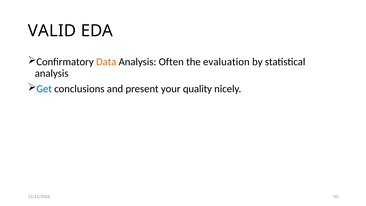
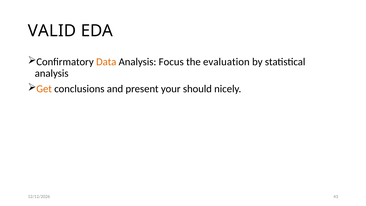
Often: Often -> Focus (171, 62)
Get colour: blue -> orange (44, 89)
quality: quality -> should (197, 89)
